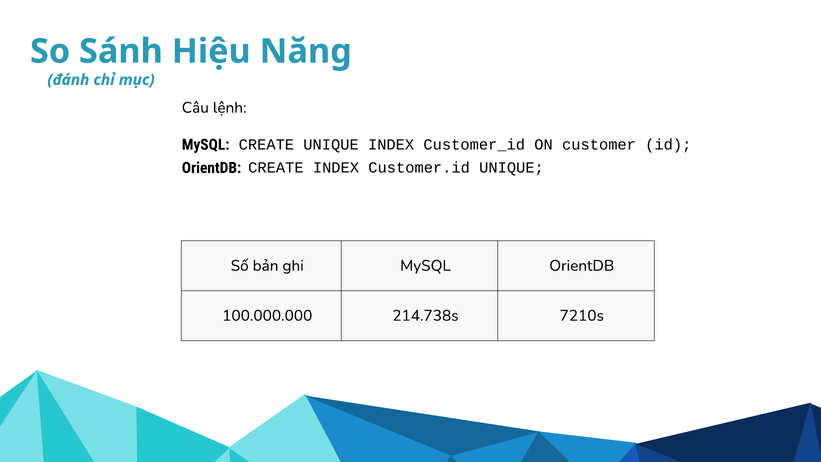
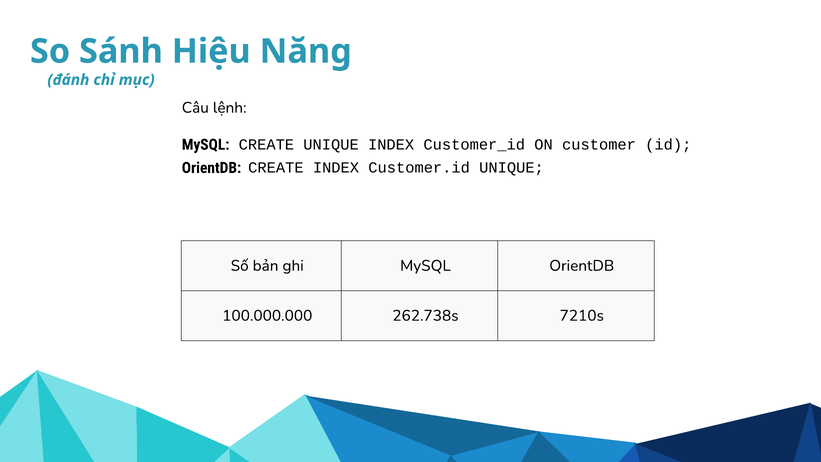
214.738s: 214.738s -> 262.738s (425, 316)
